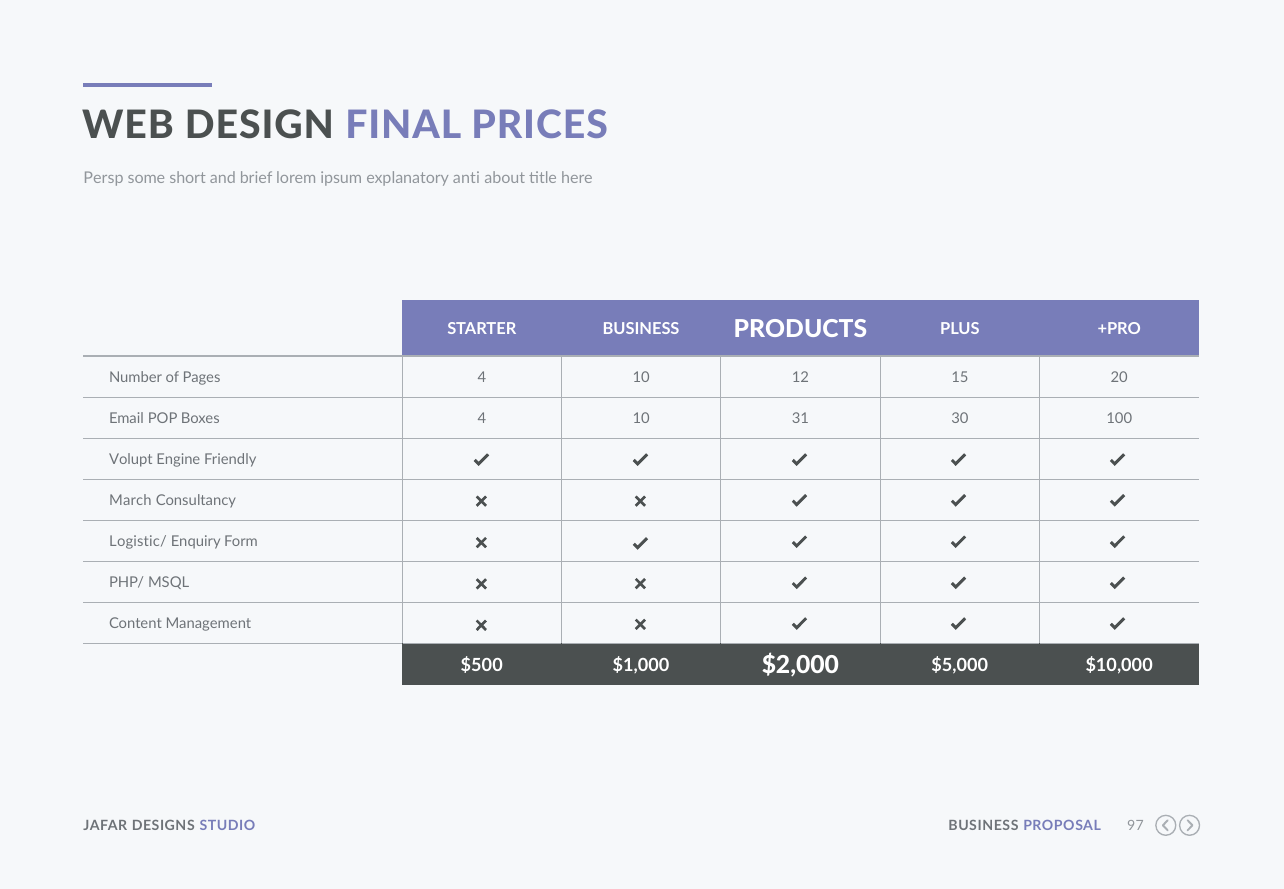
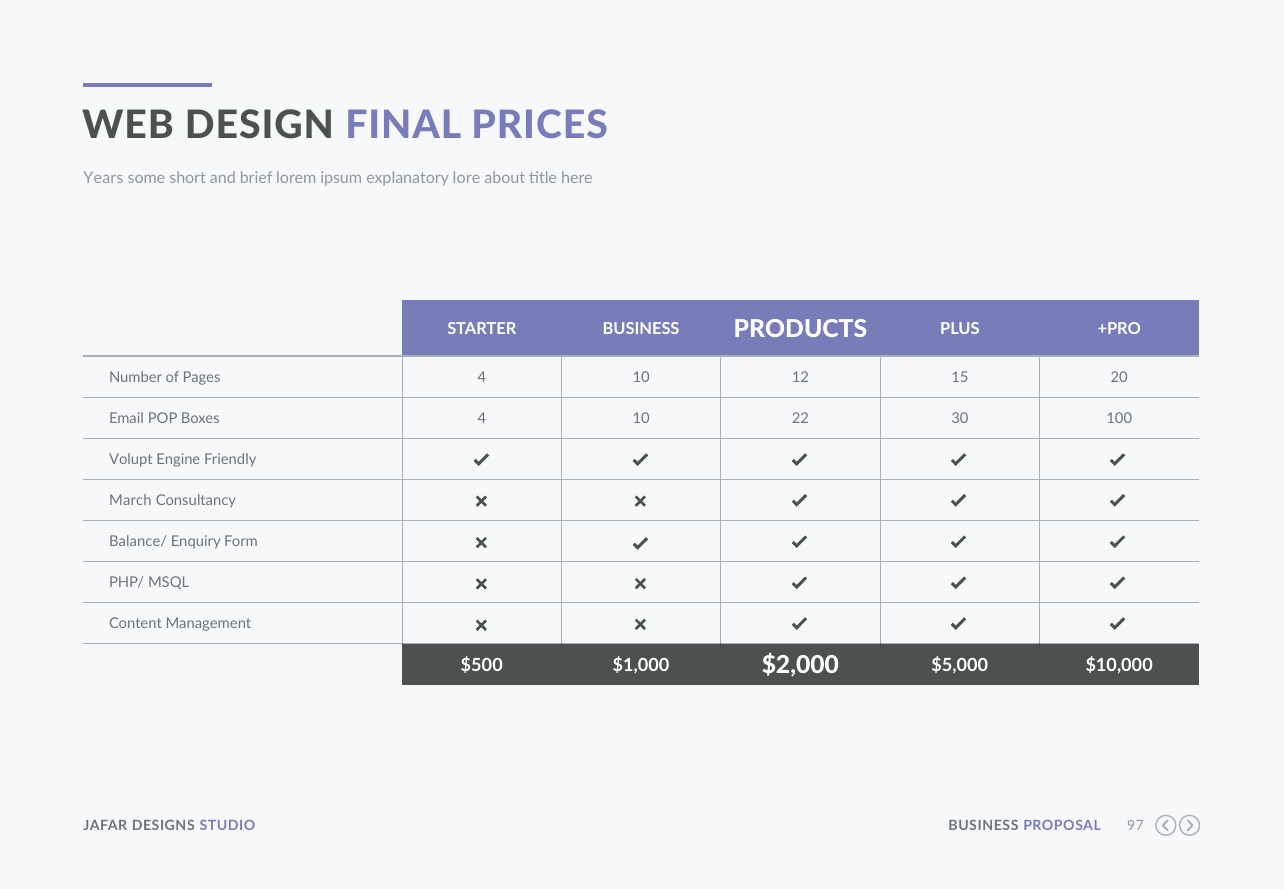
Persp: Persp -> Years (103, 179)
anti: anti -> lore (466, 179)
31: 31 -> 22 (800, 418)
Logistic/: Logistic/ -> Balance/ (138, 542)
